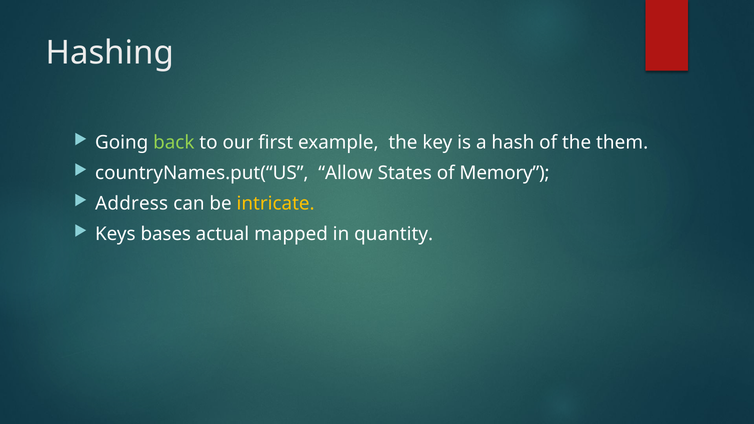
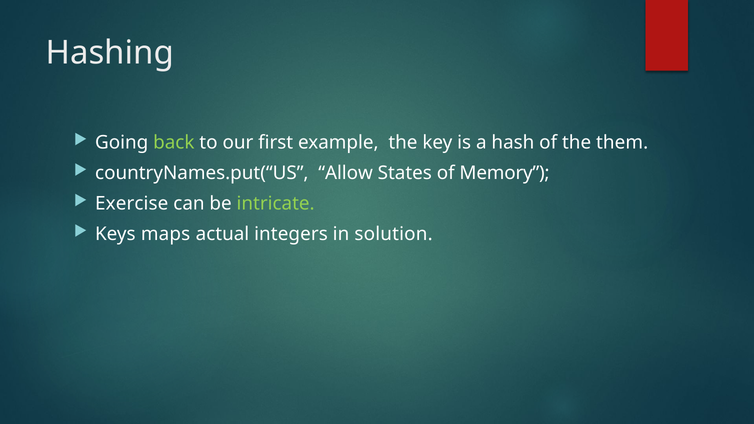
Address: Address -> Exercise (132, 203)
intricate colour: yellow -> light green (276, 203)
bases: bases -> maps (166, 234)
mapped: mapped -> integers (291, 234)
quantity: quantity -> solution (394, 234)
